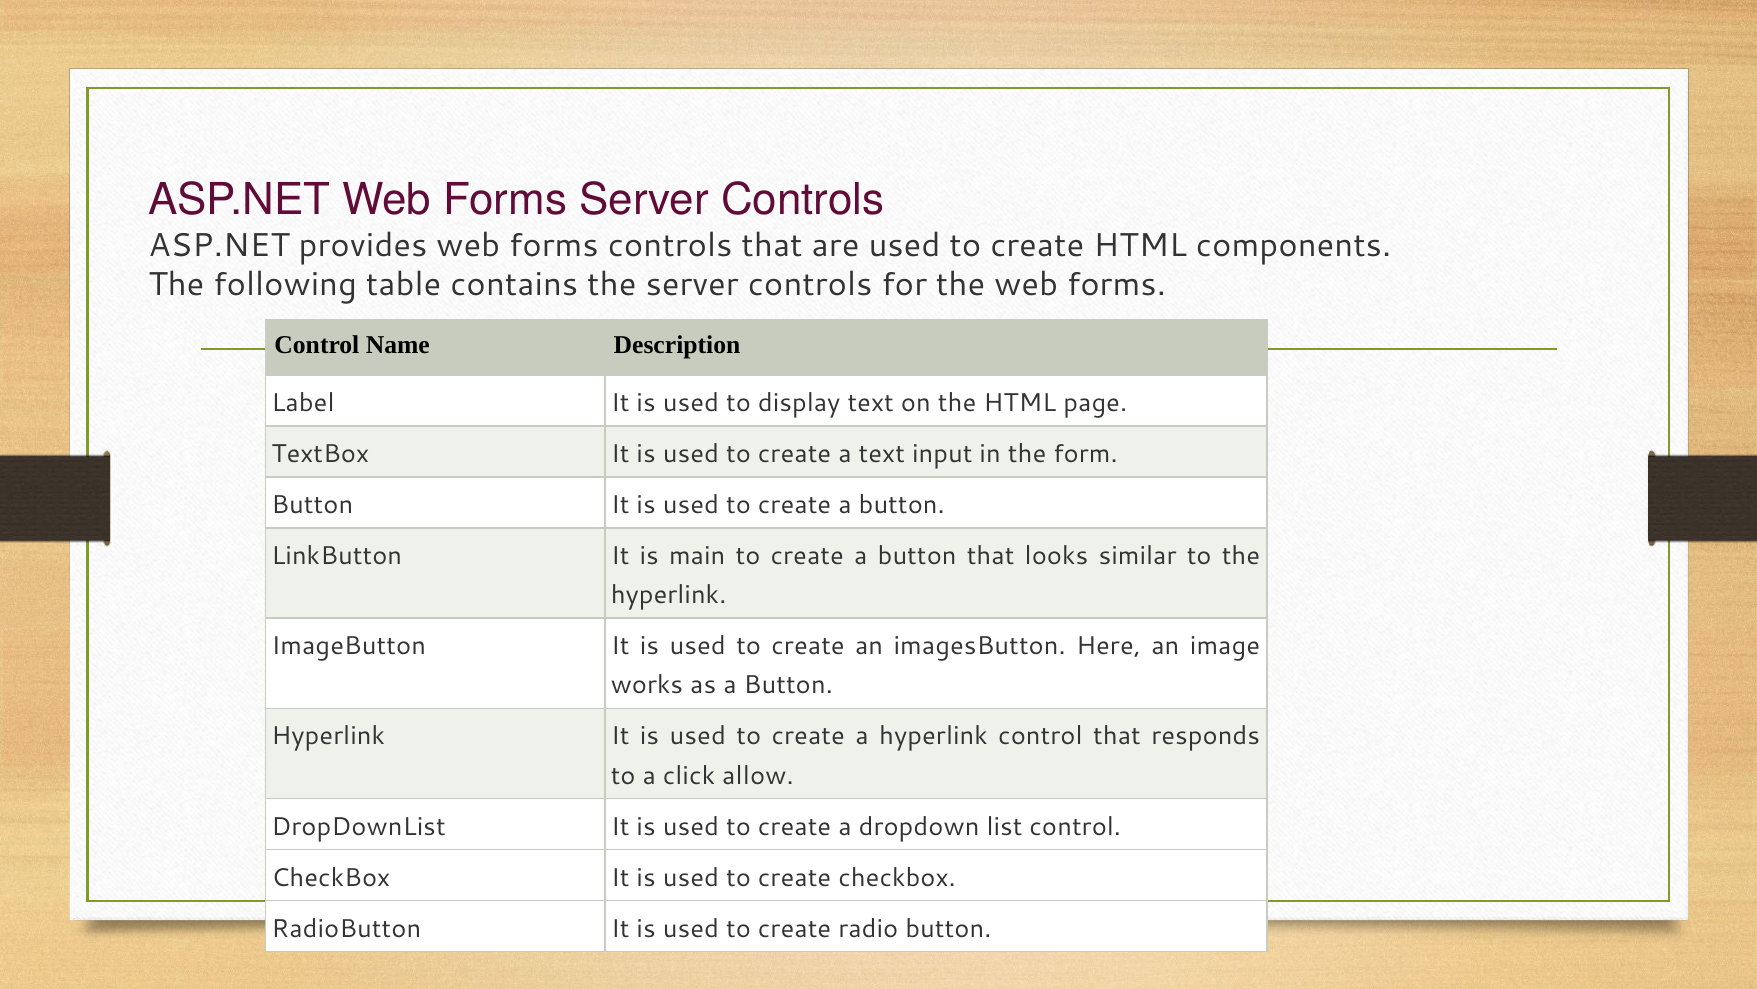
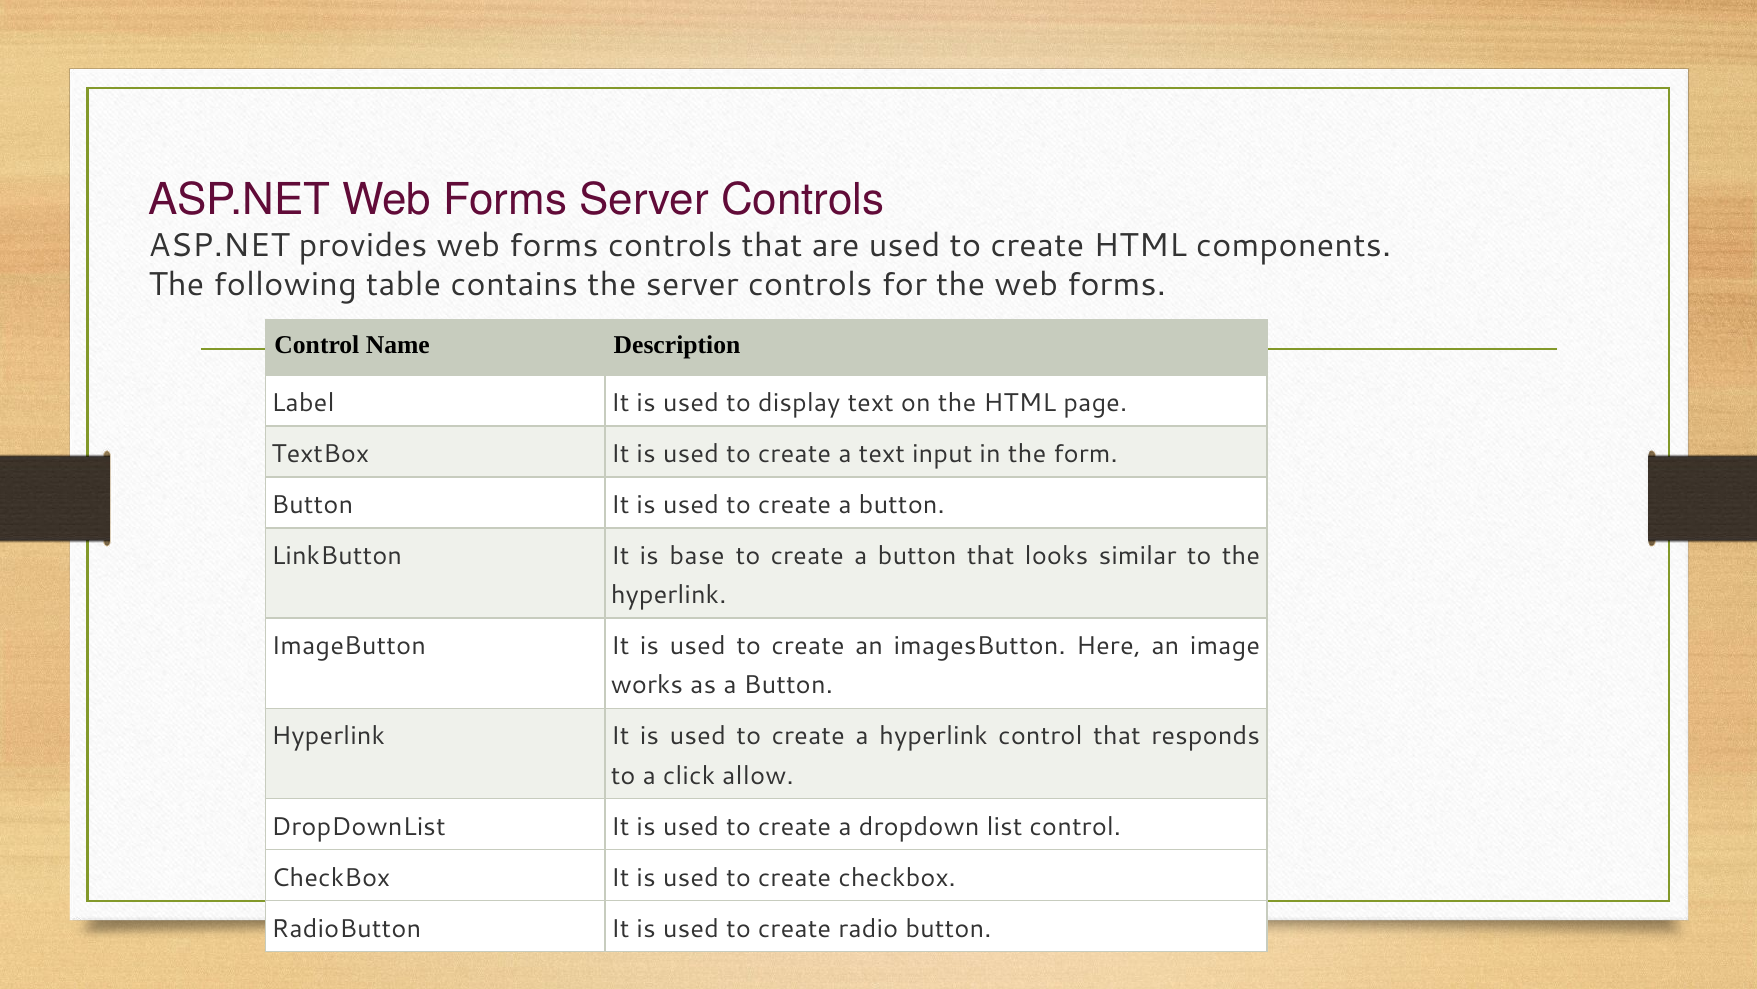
main: main -> base (697, 556)
